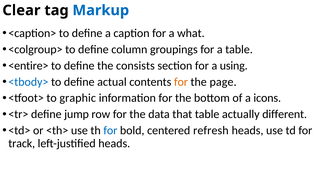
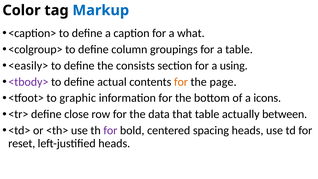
Clear: Clear -> Color (22, 10)
<entire>: <entire> -> <easily> (28, 66)
<tbody> colour: blue -> purple (28, 82)
jump: jump -> close (77, 114)
different: different -> between (285, 114)
for colour: blue -> purple (110, 130)
refresh: refresh -> spacing (211, 130)
track: track -> reset (22, 143)
